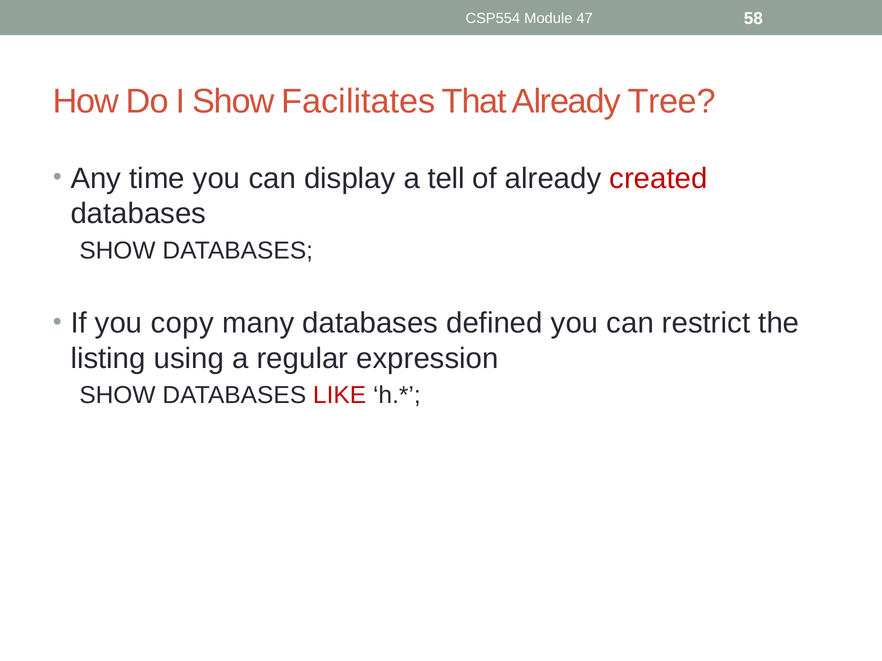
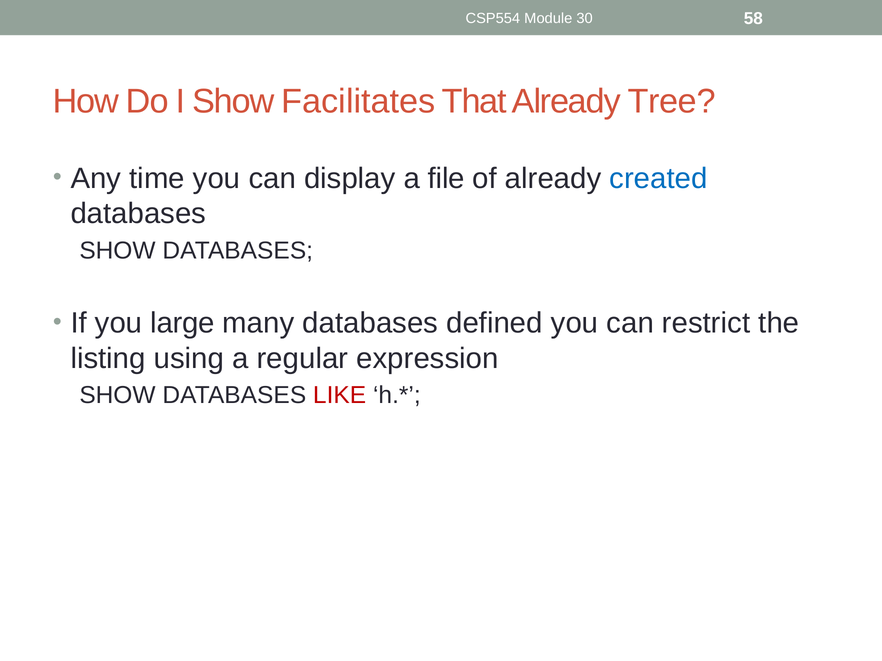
47: 47 -> 30 (585, 19)
tell: tell -> file (446, 178)
created colour: red -> blue (659, 178)
copy: copy -> large (183, 324)
